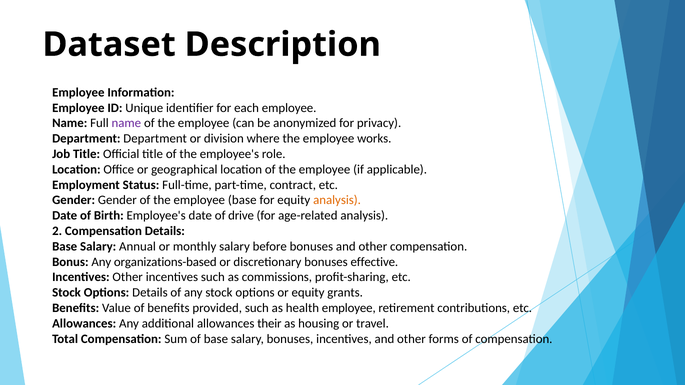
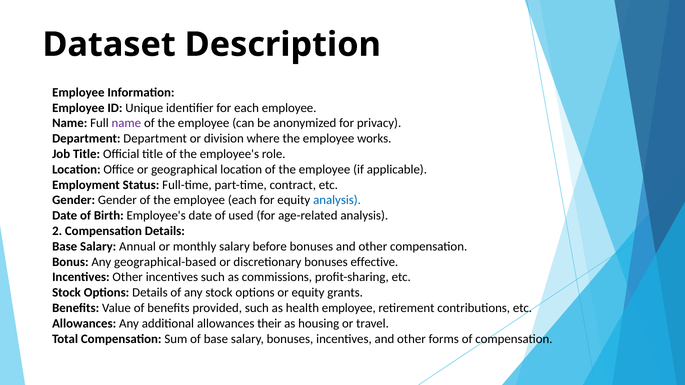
employee base: base -> each (242, 200)
analysis colour: orange -> blue (337, 200)
drive: drive -> used (241, 216)
organizations-based: organizations-based -> geographical-based (165, 262)
